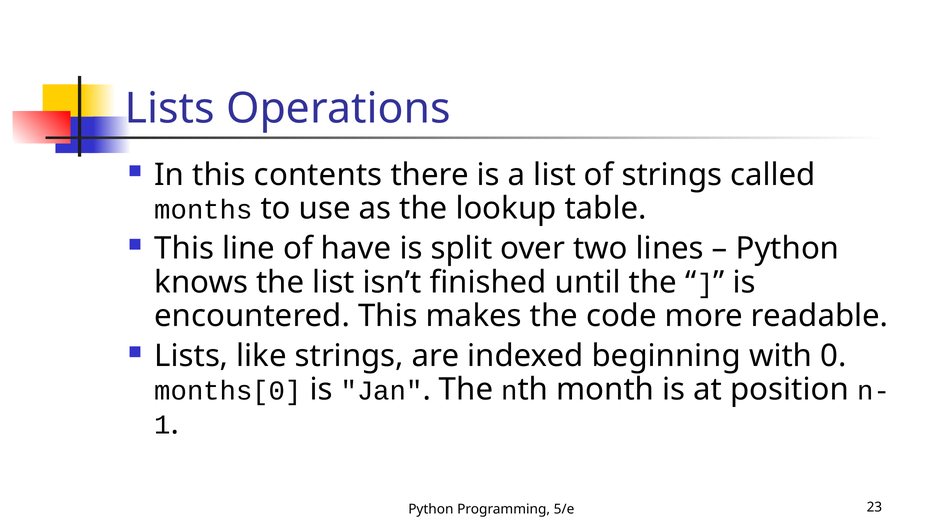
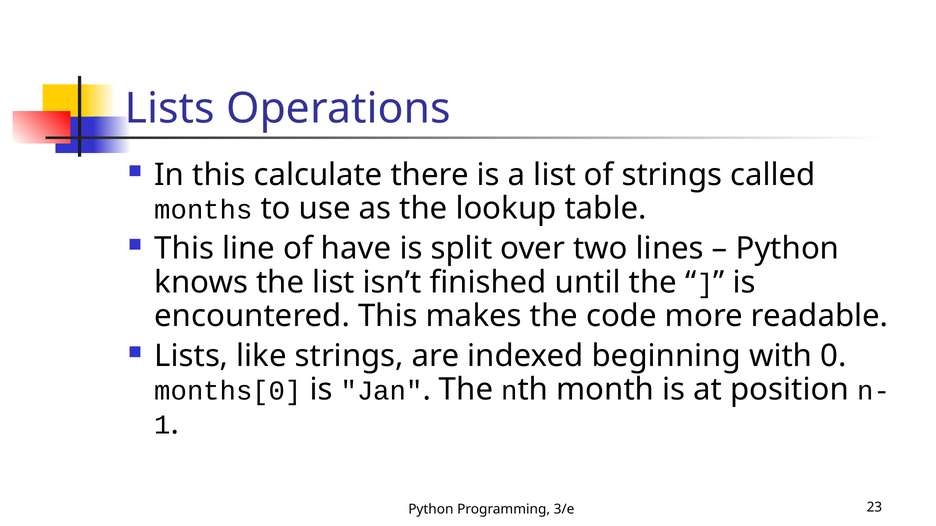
contents: contents -> calculate (318, 175)
5/e: 5/e -> 3/e (564, 510)
